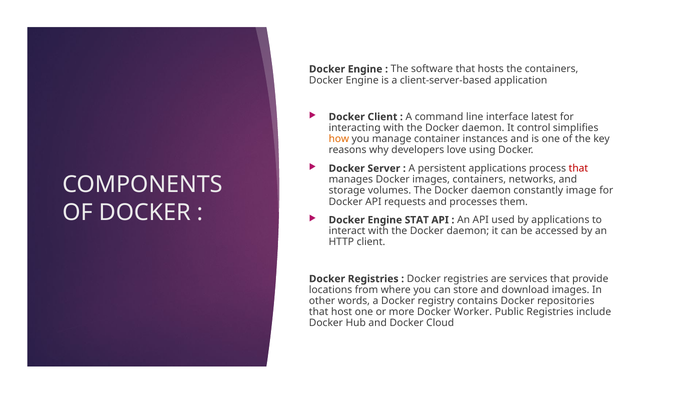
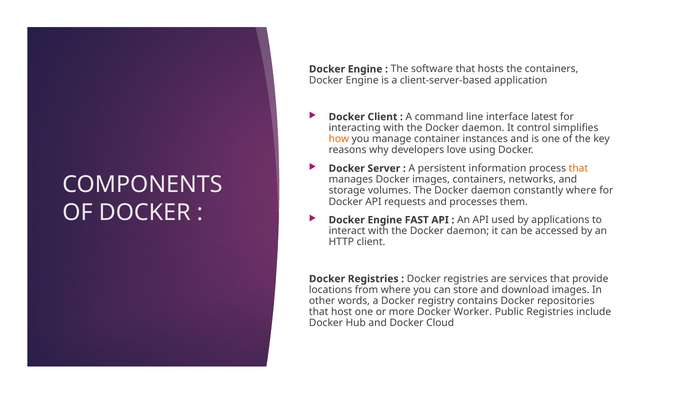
persistent applications: applications -> information (497, 168)
that colour: red -> orange (578, 168)
constantly image: image -> where (581, 190)
STAT: STAT -> FAST (417, 220)
